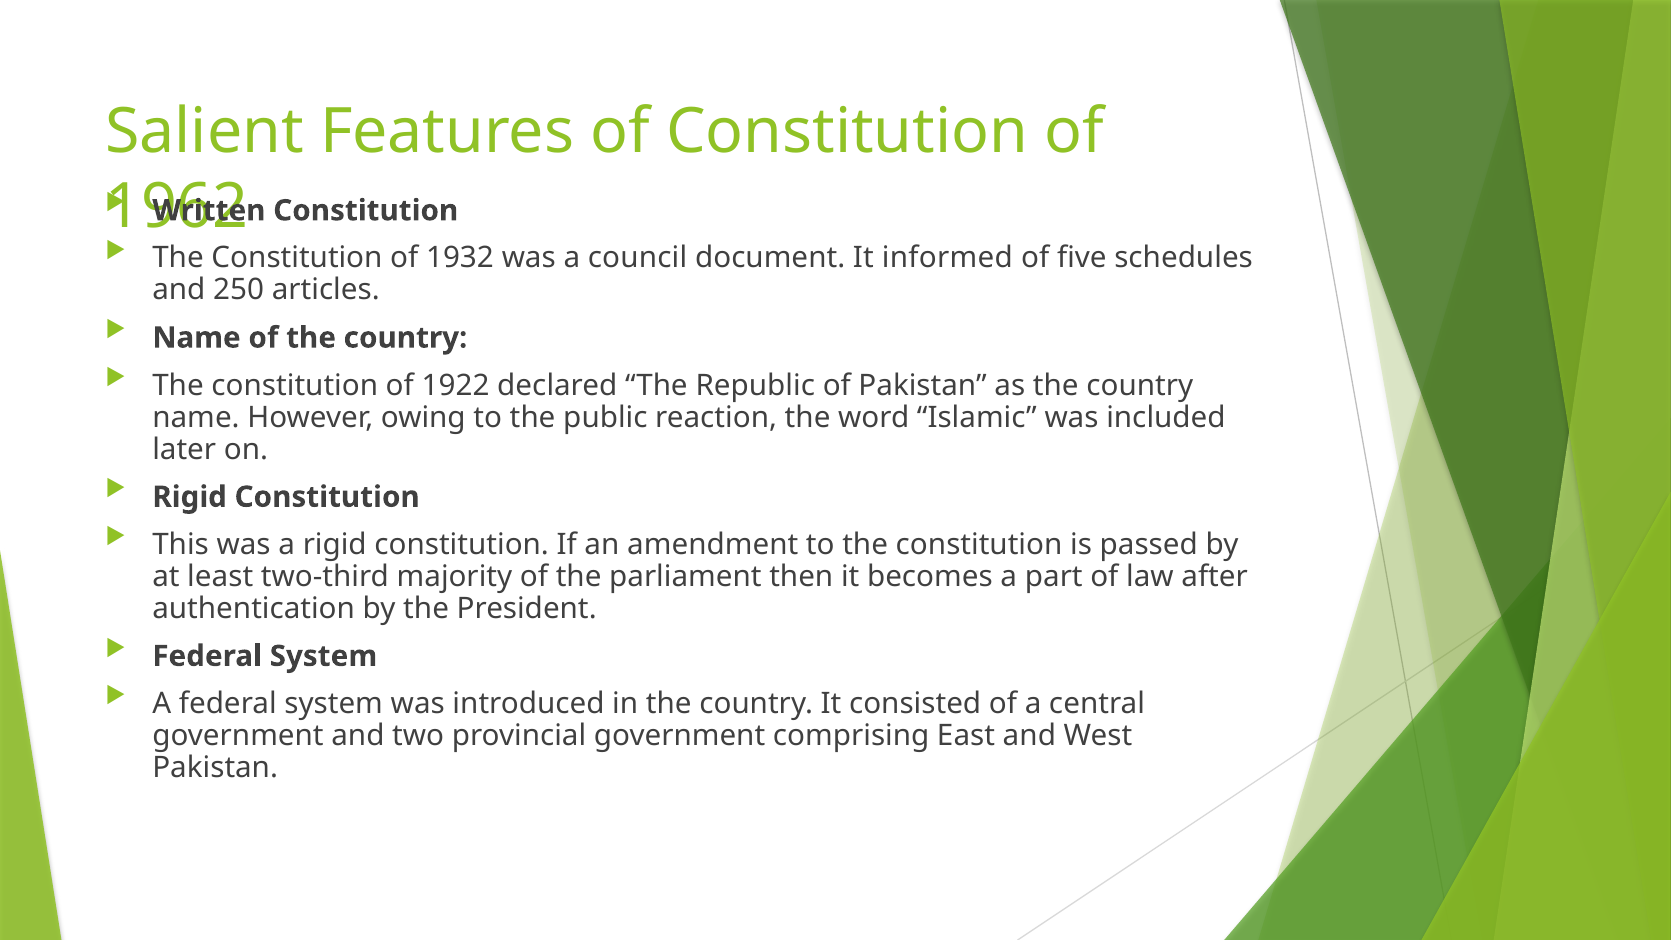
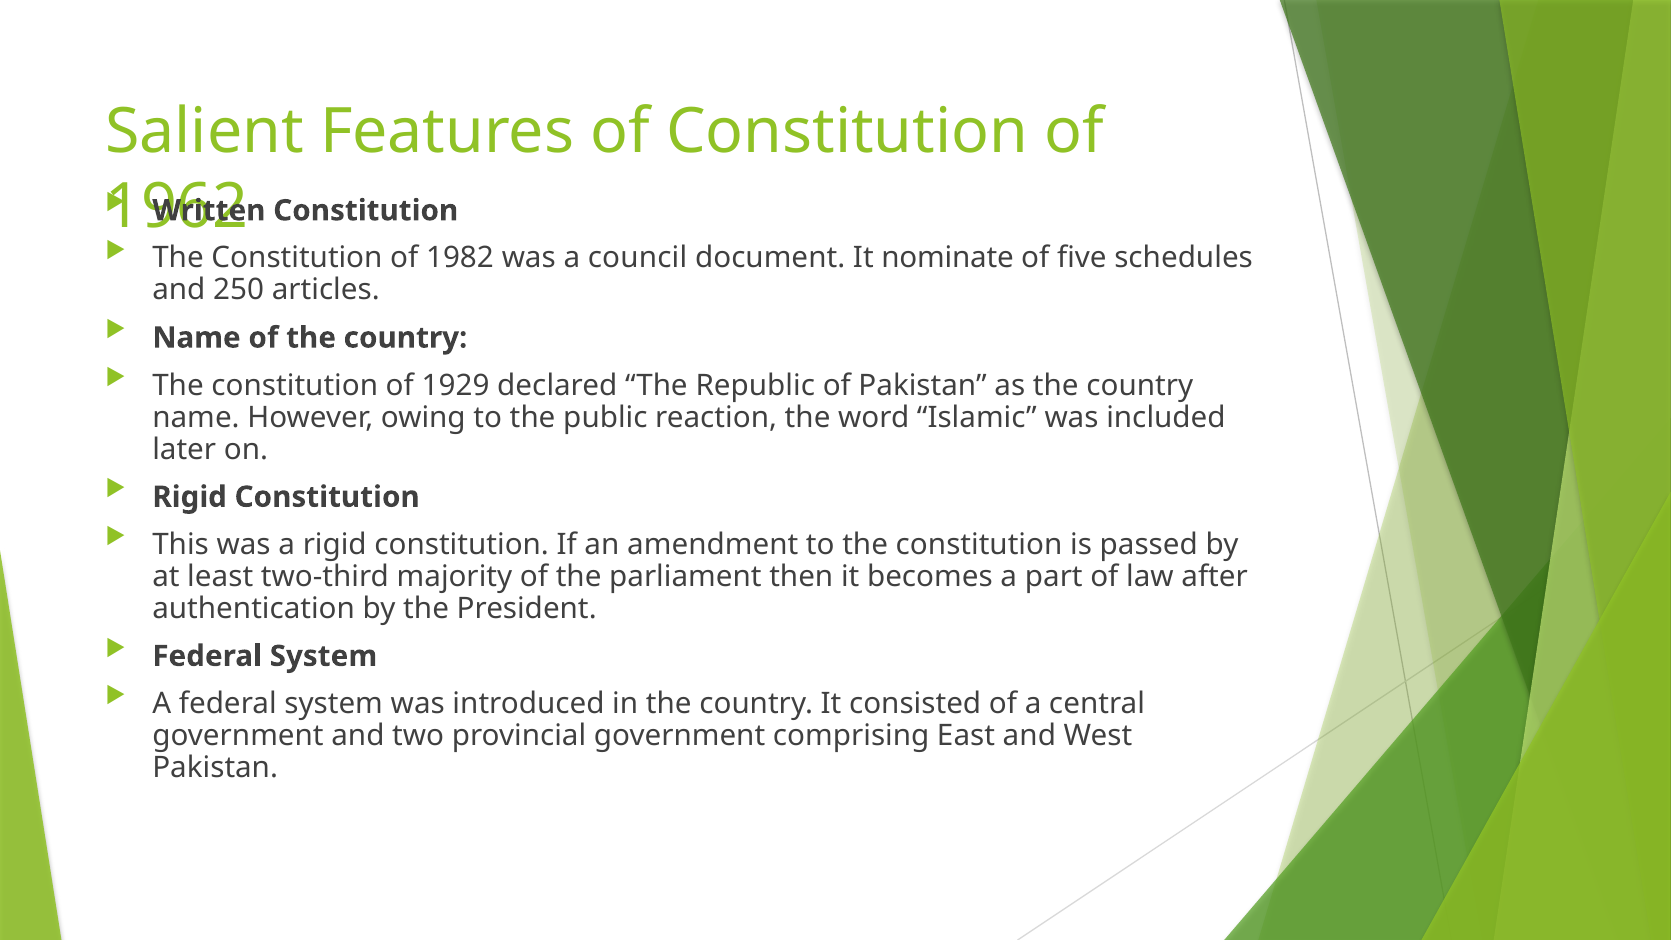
1932: 1932 -> 1982 (460, 258)
informed: informed -> nominate (948, 258)
1922: 1922 -> 1929 (456, 385)
